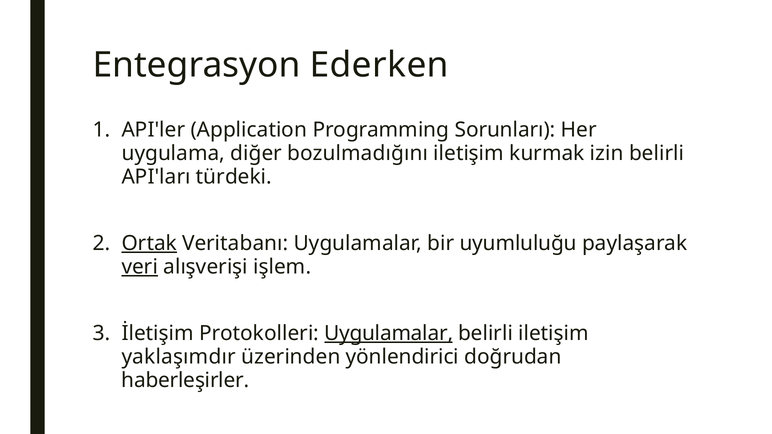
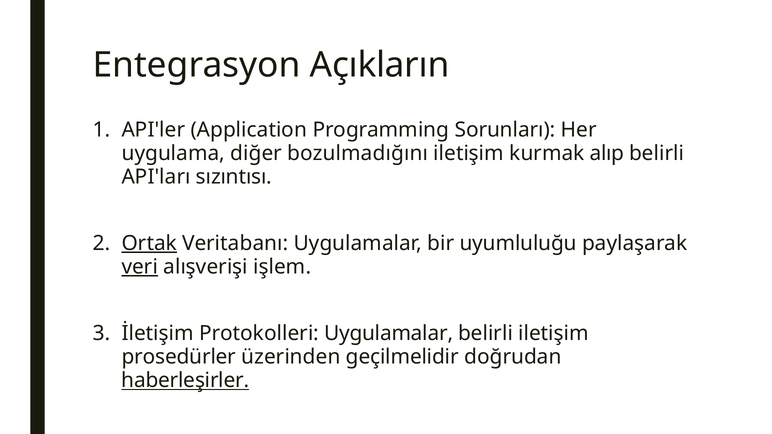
Ederken: Ederken -> Açıkların (380, 65)
izin: izin -> alıp (607, 153)
türdeki: türdeki -> sızıntısı (234, 177)
Uygulamalar underline: present -> none (389, 334)
yaklaşımdır: yaklaşımdır -> prosedürler (179, 357)
yönlendirici: yönlendirici -> geçilmelidir (402, 357)
haberleşirler underline: none -> present (185, 381)
